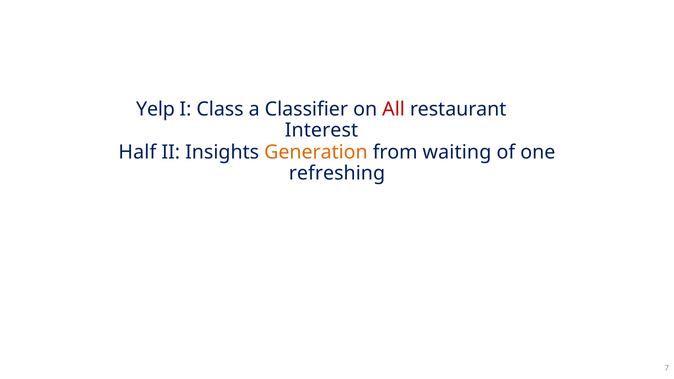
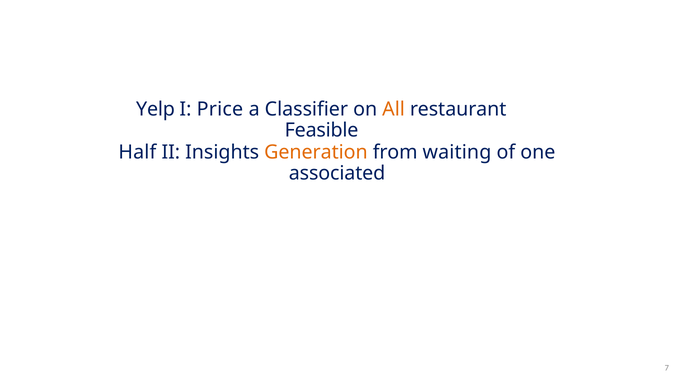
Class: Class -> Price (220, 109)
All colour: red -> orange (394, 109)
Interest: Interest -> Feasible (322, 130)
refreshing: refreshing -> associated (337, 173)
